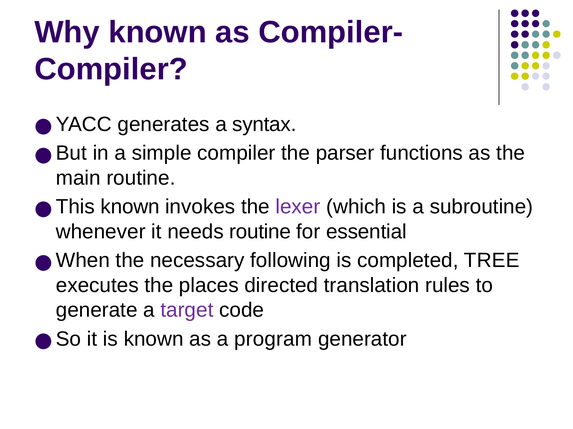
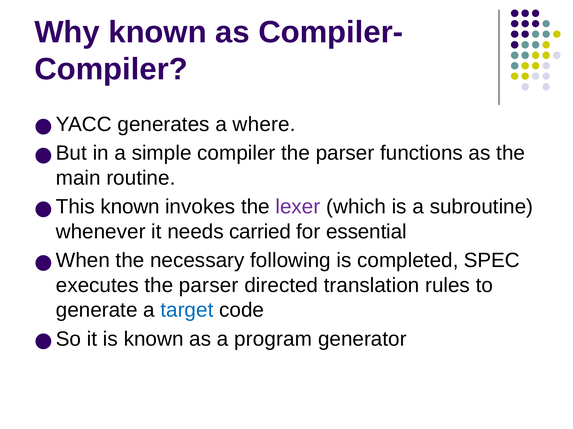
syntax: syntax -> where (264, 124)
needs routine: routine -> carried (260, 232)
TREE: TREE -> SPEC (492, 261)
executes the places: places -> parser (209, 286)
target colour: purple -> blue (187, 311)
